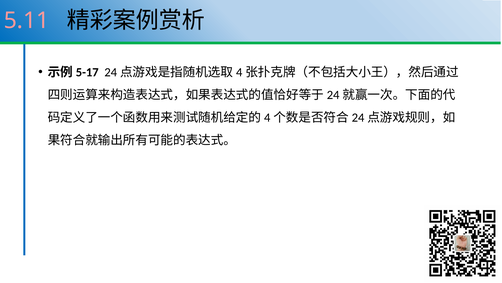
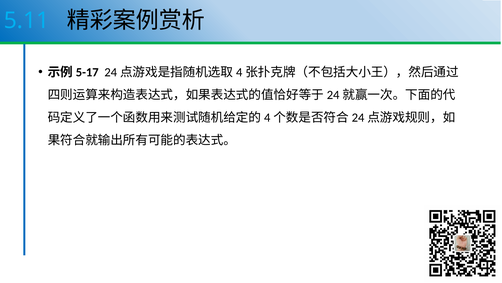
5.11 colour: pink -> light blue (27, 21)
